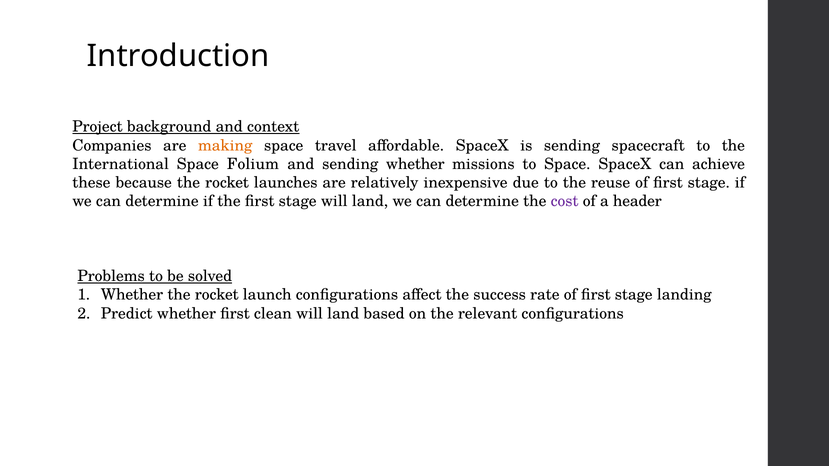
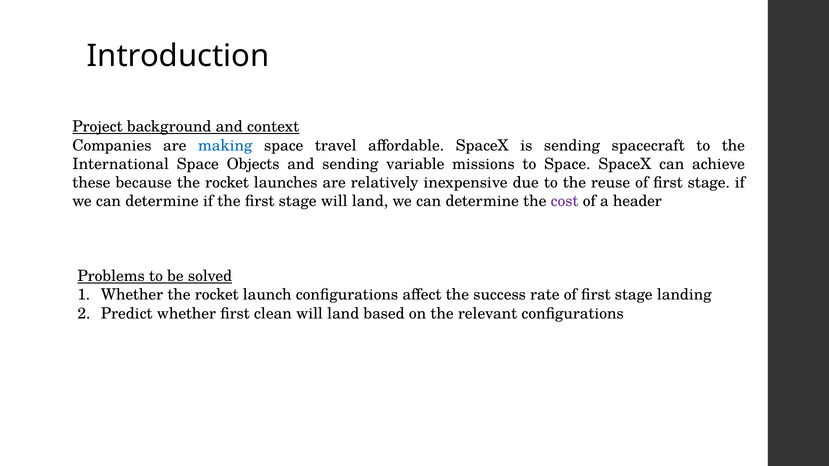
making colour: orange -> blue (225, 146)
Folium: Folium -> Objects (253, 164)
sending whether: whether -> variable (415, 164)
